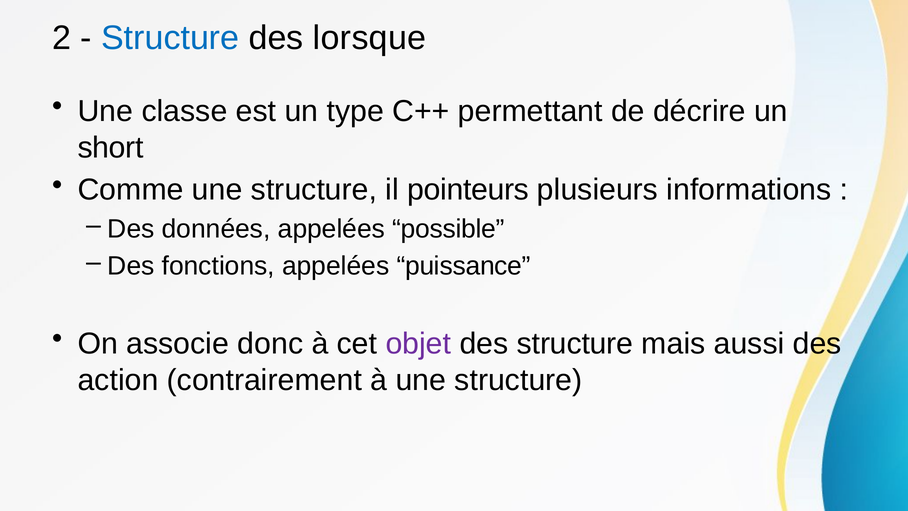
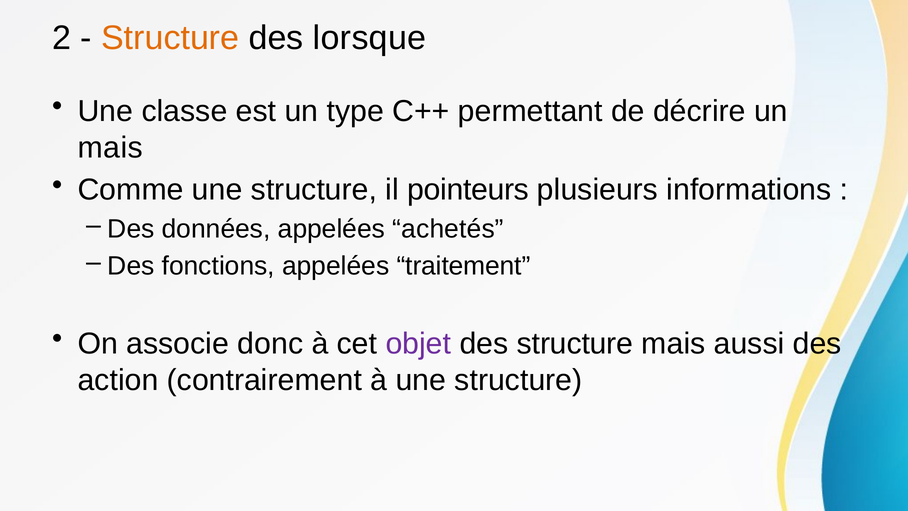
Structure colour: blue -> orange (170, 38)
short: short -> mais (110, 147)
possible: possible -> achetés (448, 229)
puissance: puissance -> traitement (464, 266)
